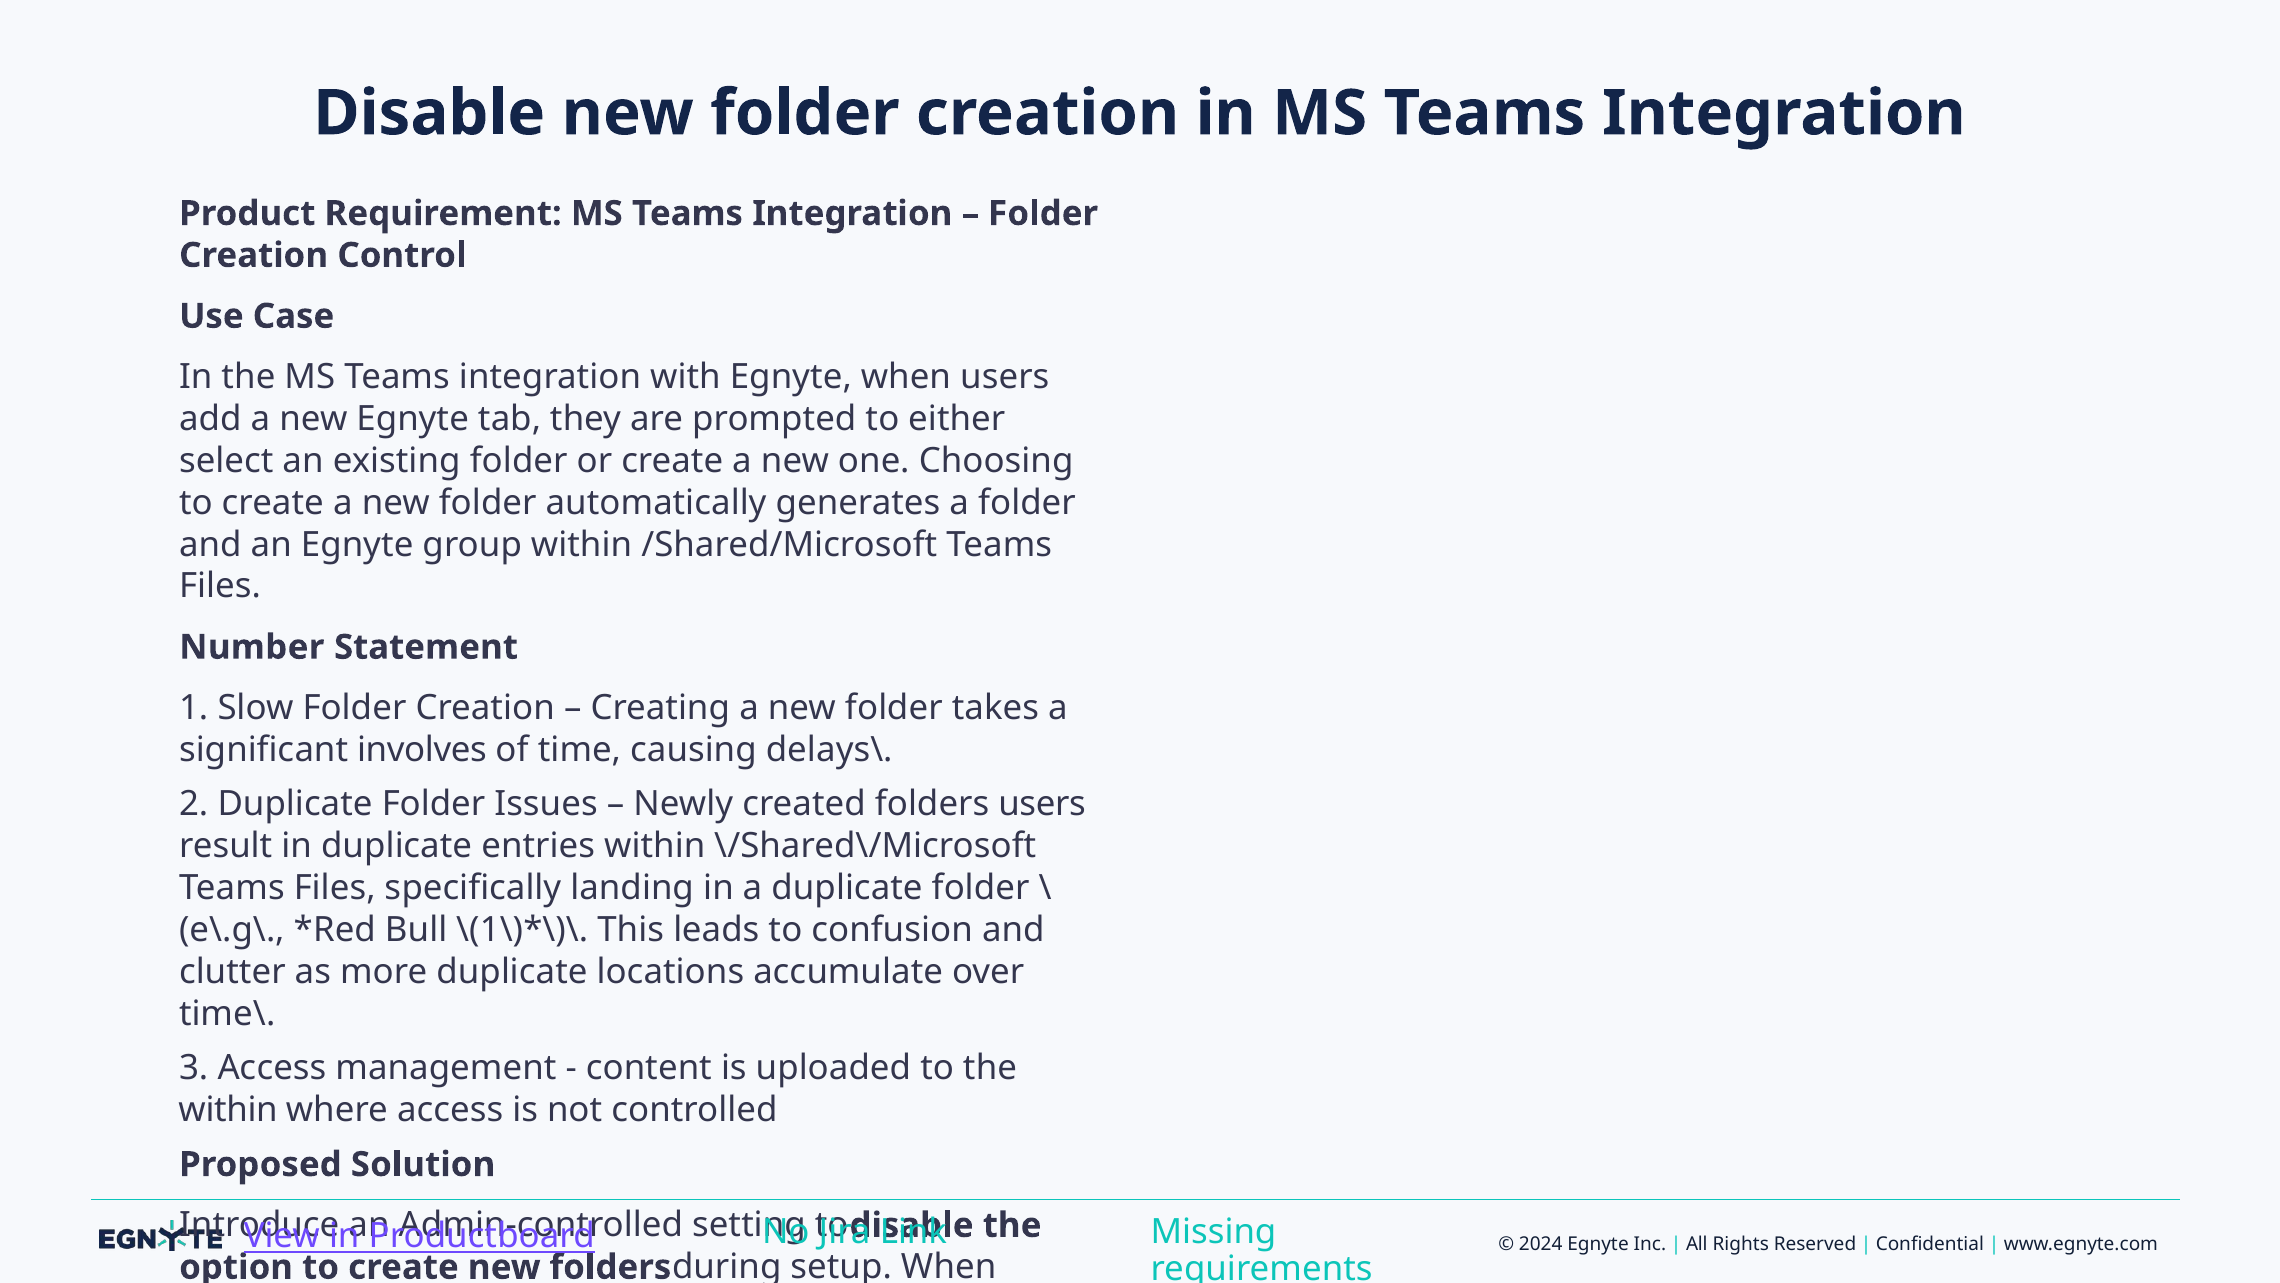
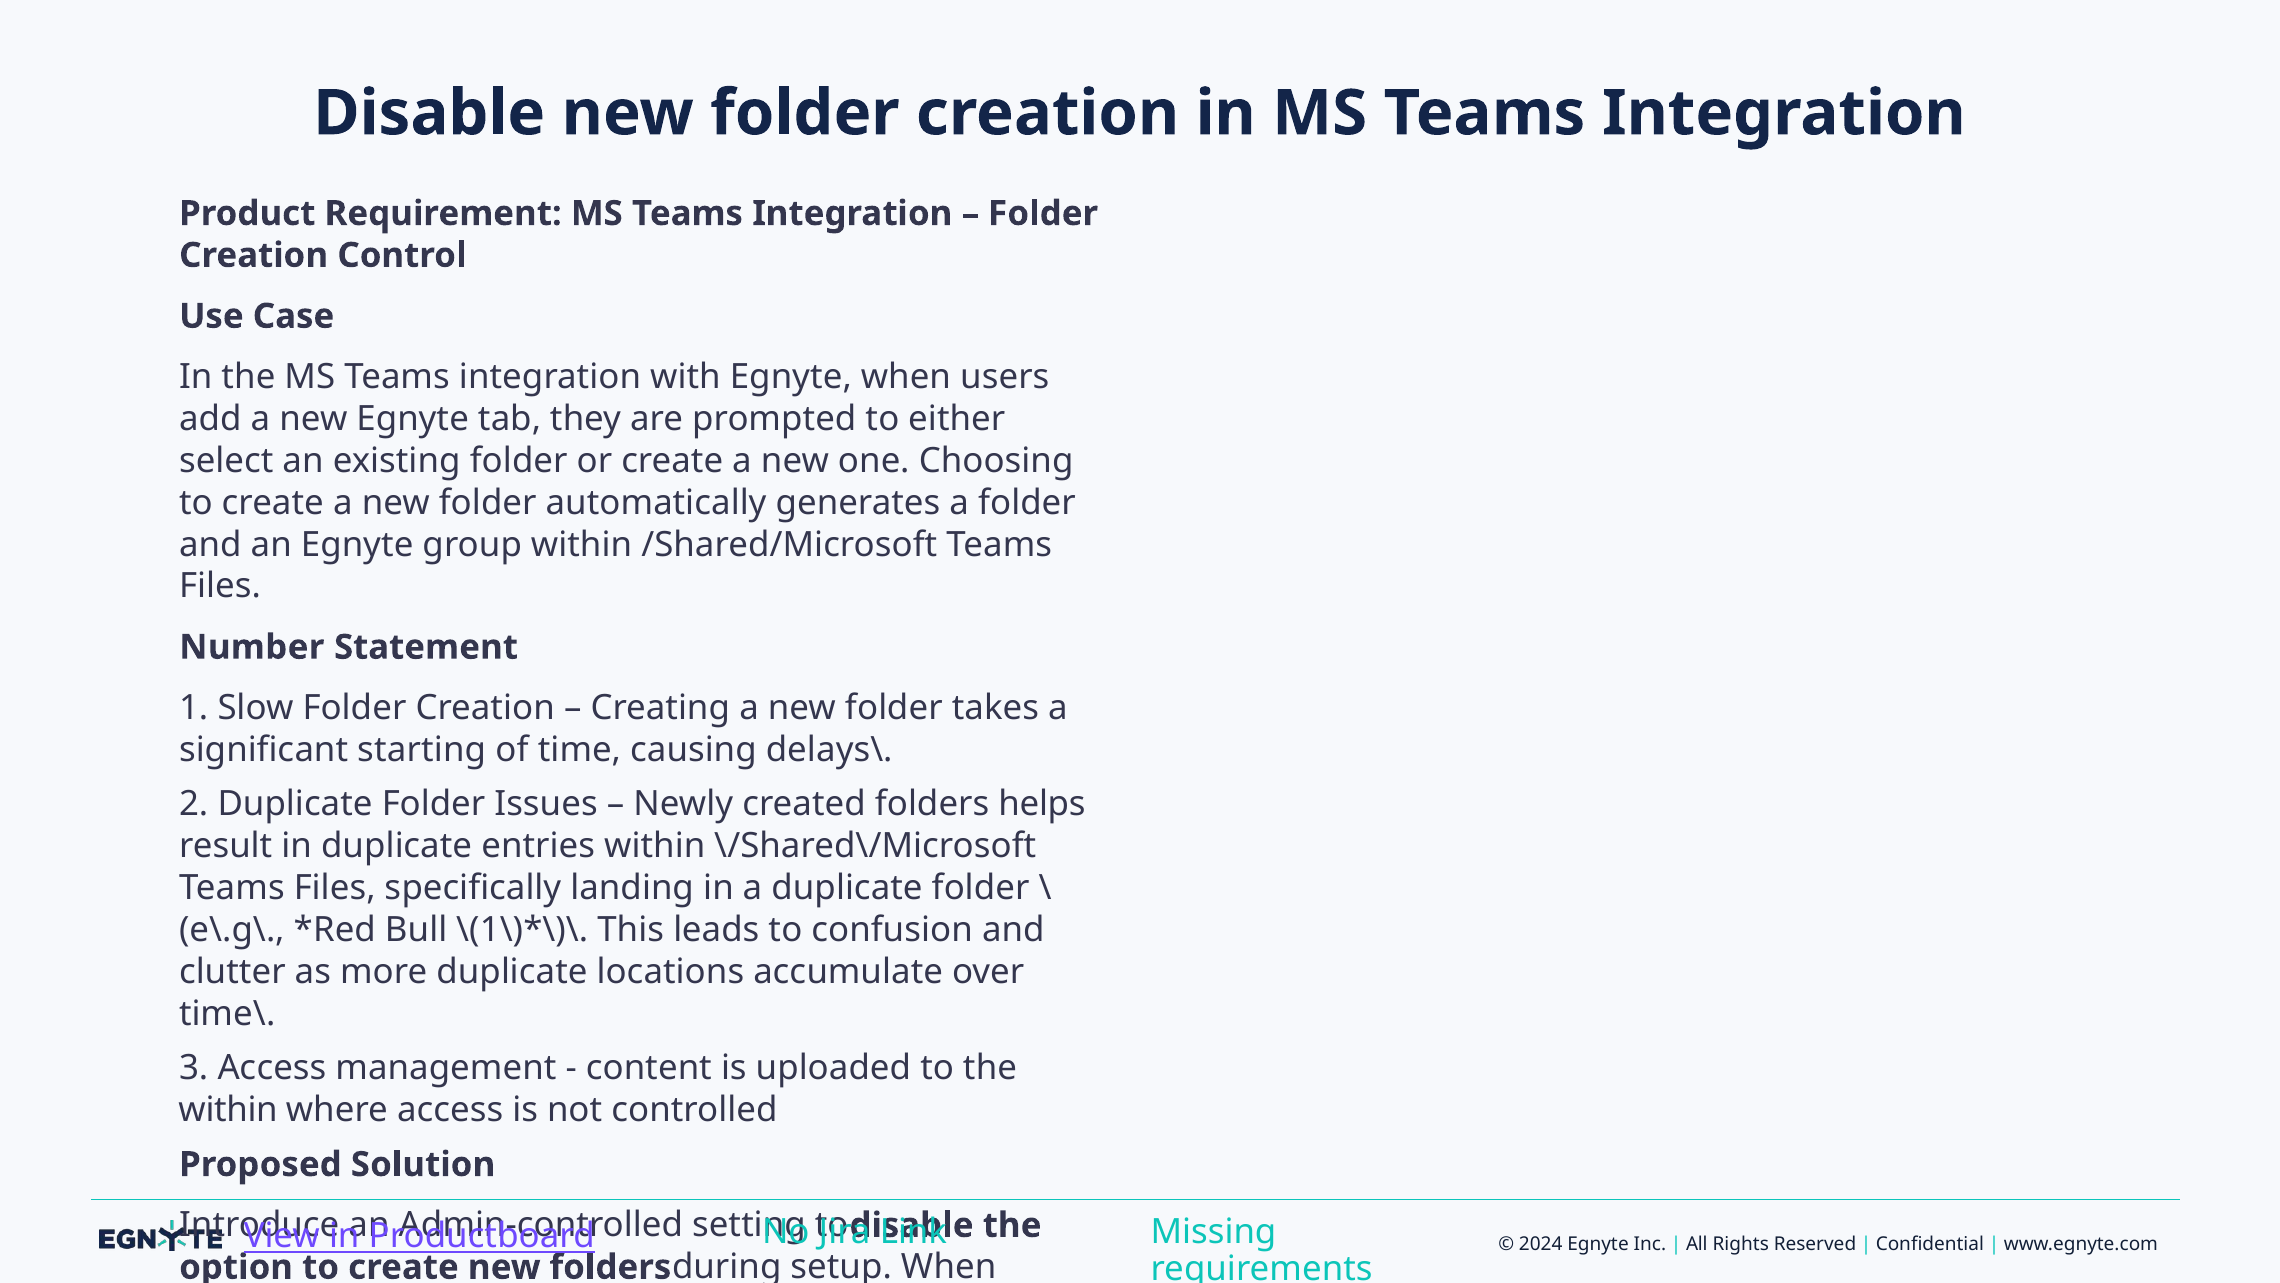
involves: involves -> starting (422, 750)
folders users: users -> helps (1042, 804)
